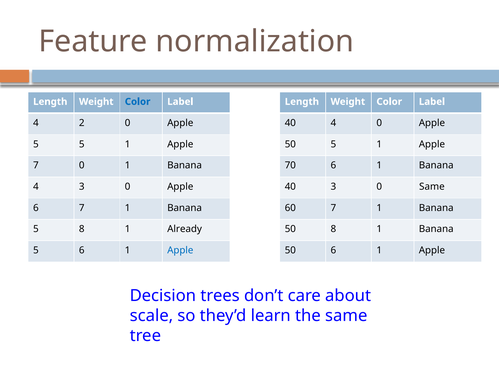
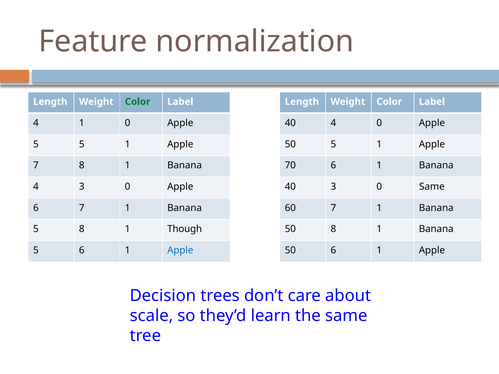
Color colour: blue -> green (138, 102)
4 2: 2 -> 1 (82, 123)
7 0: 0 -> 8 (82, 165)
Already: Already -> Though (185, 229)
